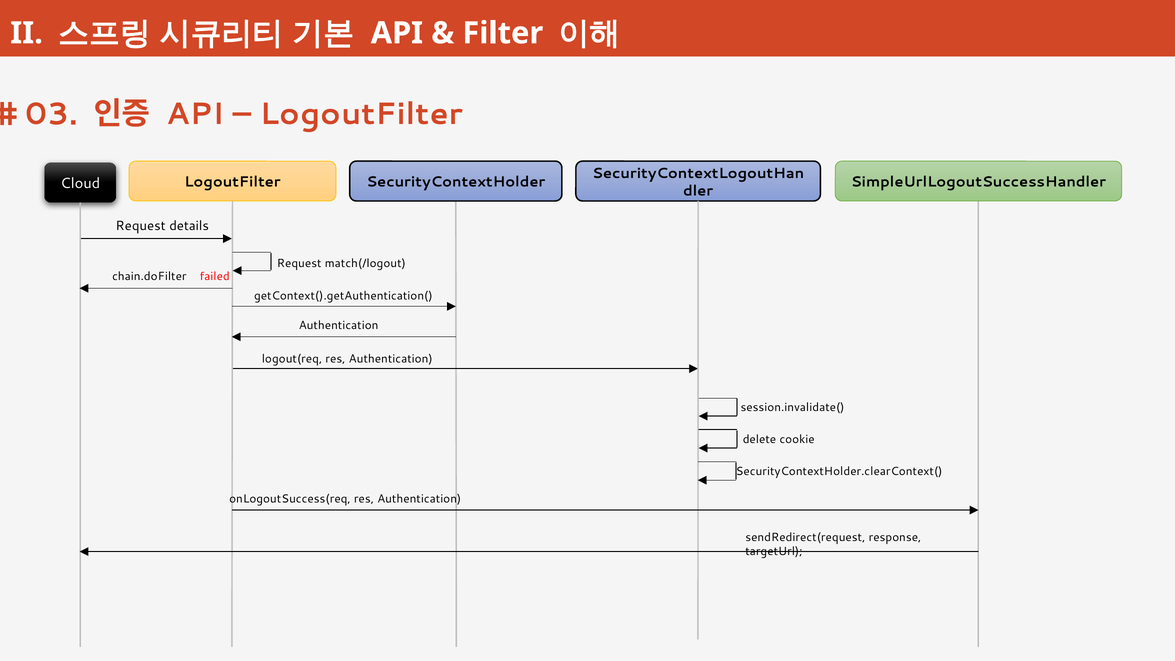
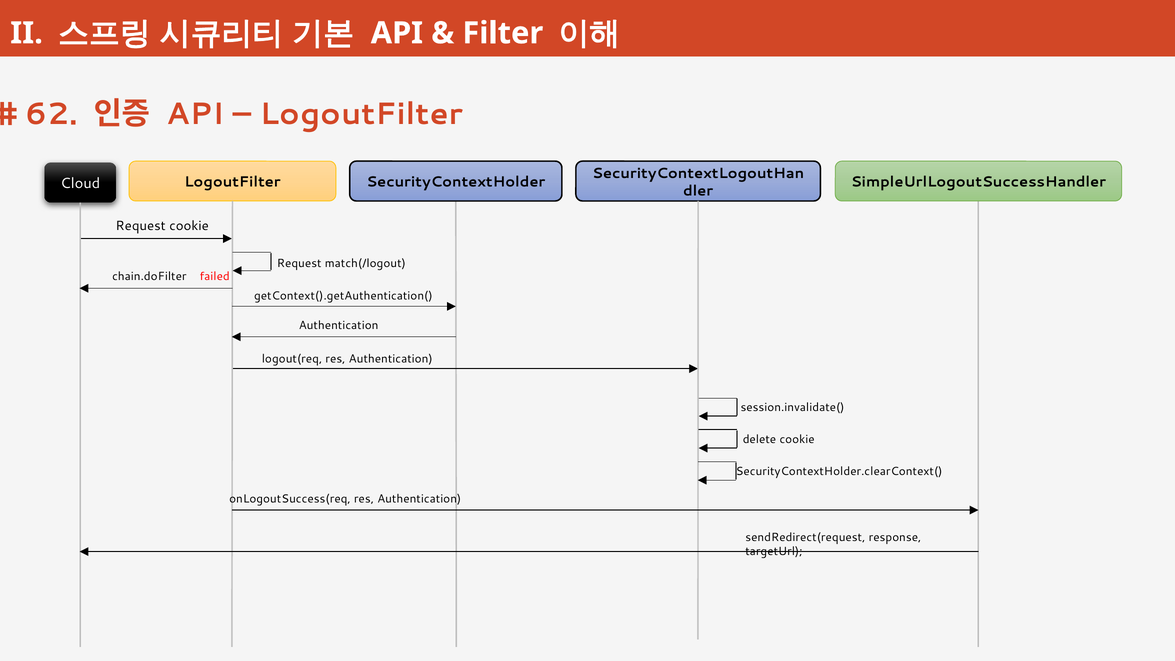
03: 03 -> 62 (51, 114)
Request details: details -> cookie (189, 226)
